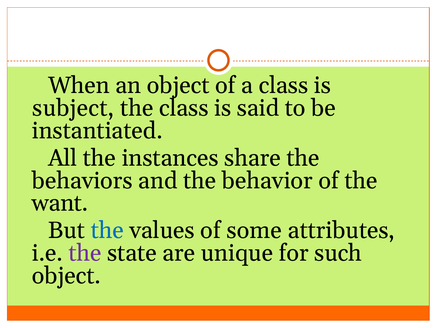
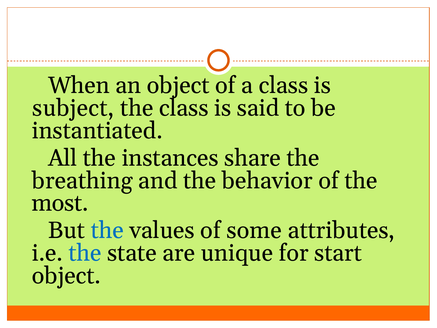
behaviors: behaviors -> breathing (82, 180)
want: want -> most (60, 203)
the colour: purple -> blue (85, 253)
such: such -> start (338, 253)
